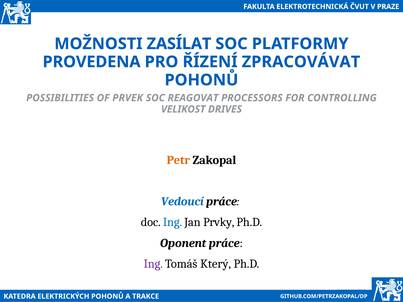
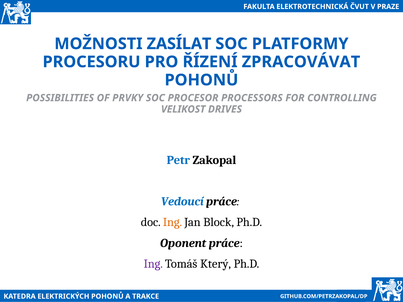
PROVEDENA: PROVEDENA -> PROCESORU (92, 62)
PRVEK: PRVEK -> PRVKY (128, 98)
REAGOVAT: REAGOVAT -> PROCESOR (193, 98)
Petr colour: orange -> blue (178, 160)
Ing colour: blue -> orange (173, 222)
Prvky: Prvky -> Block (219, 222)
